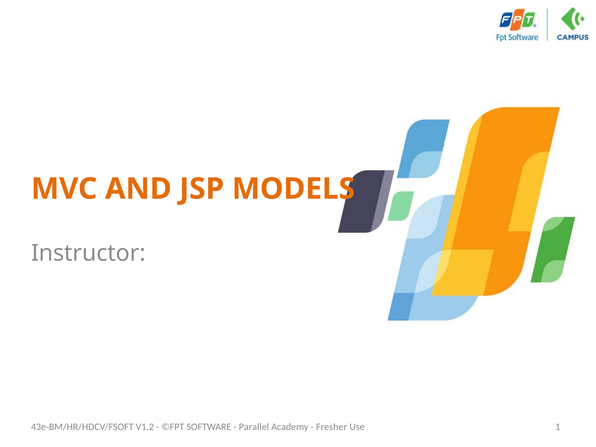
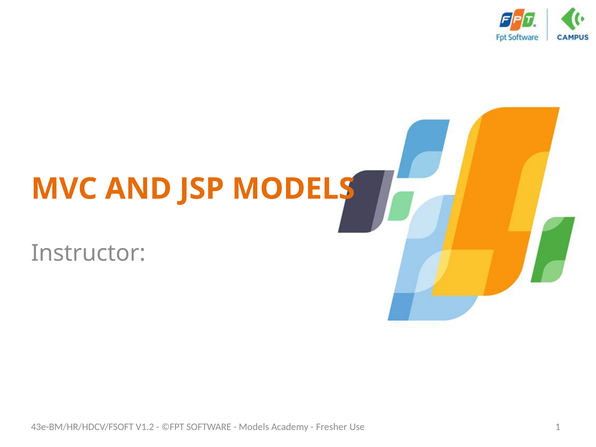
Parallel: Parallel -> Models (254, 427)
